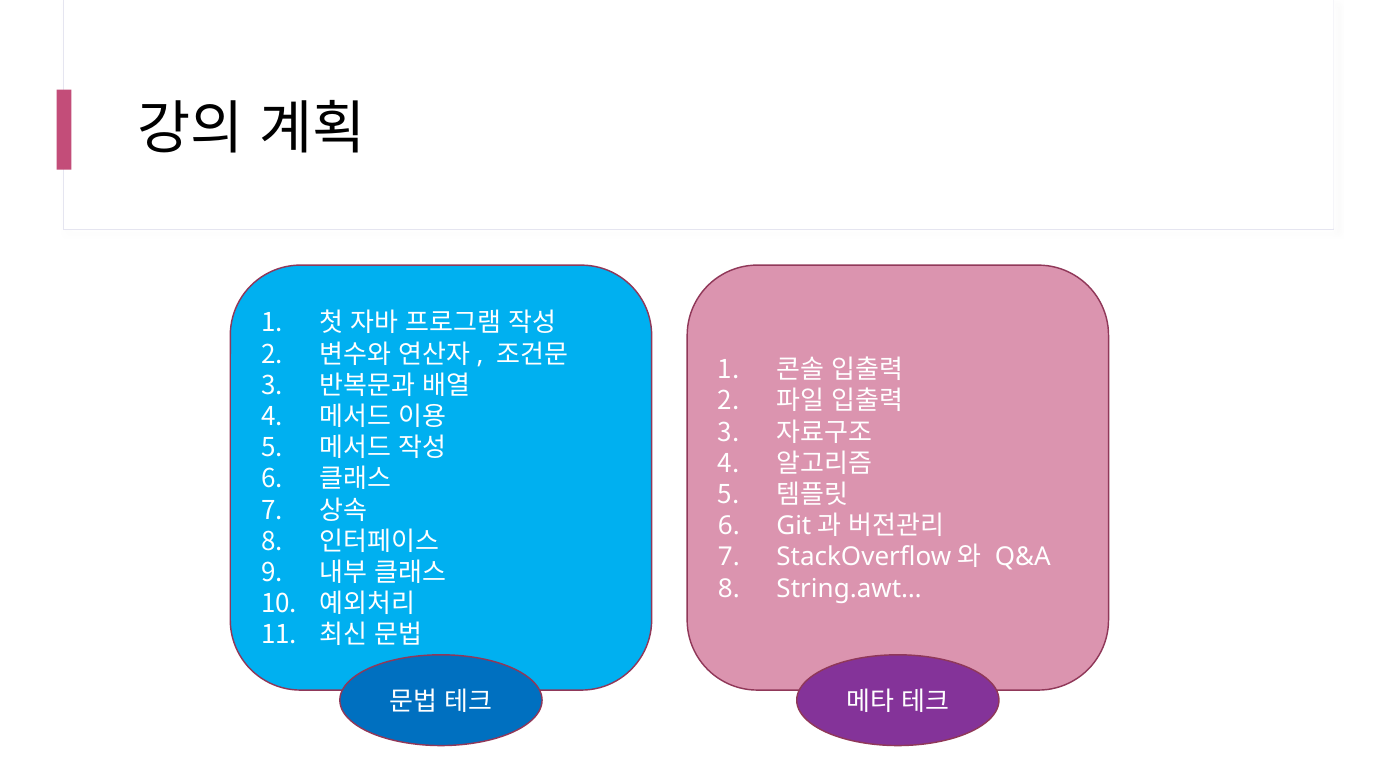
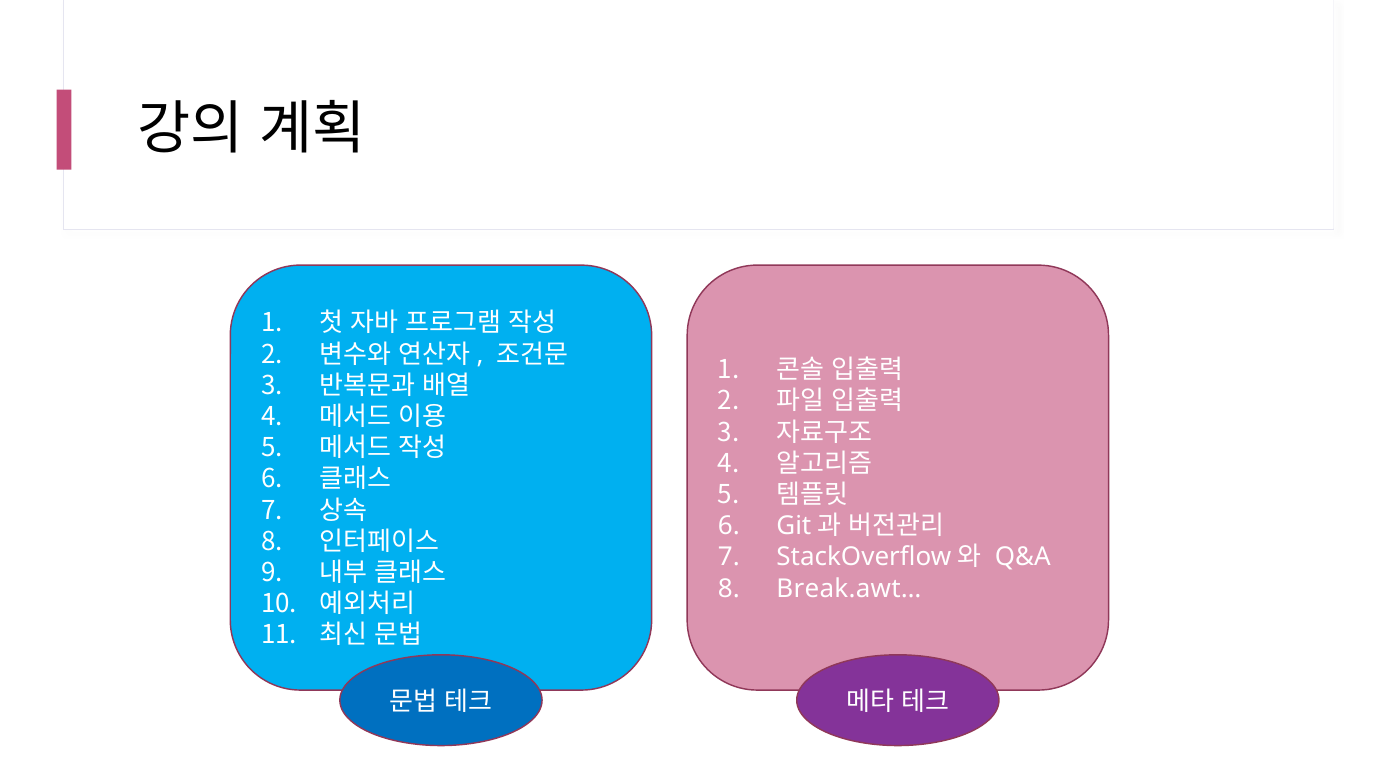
String.awt…: String.awt… -> Break.awt… (849, 589)
